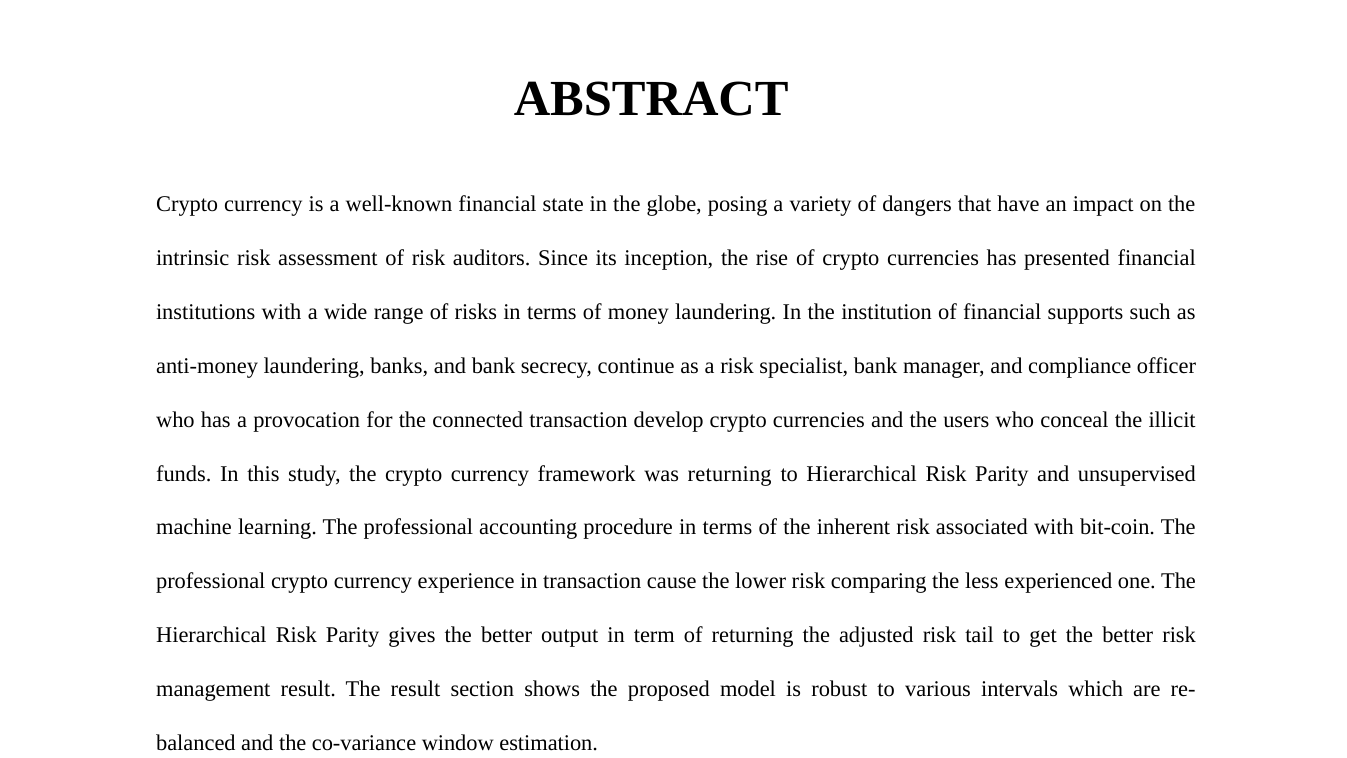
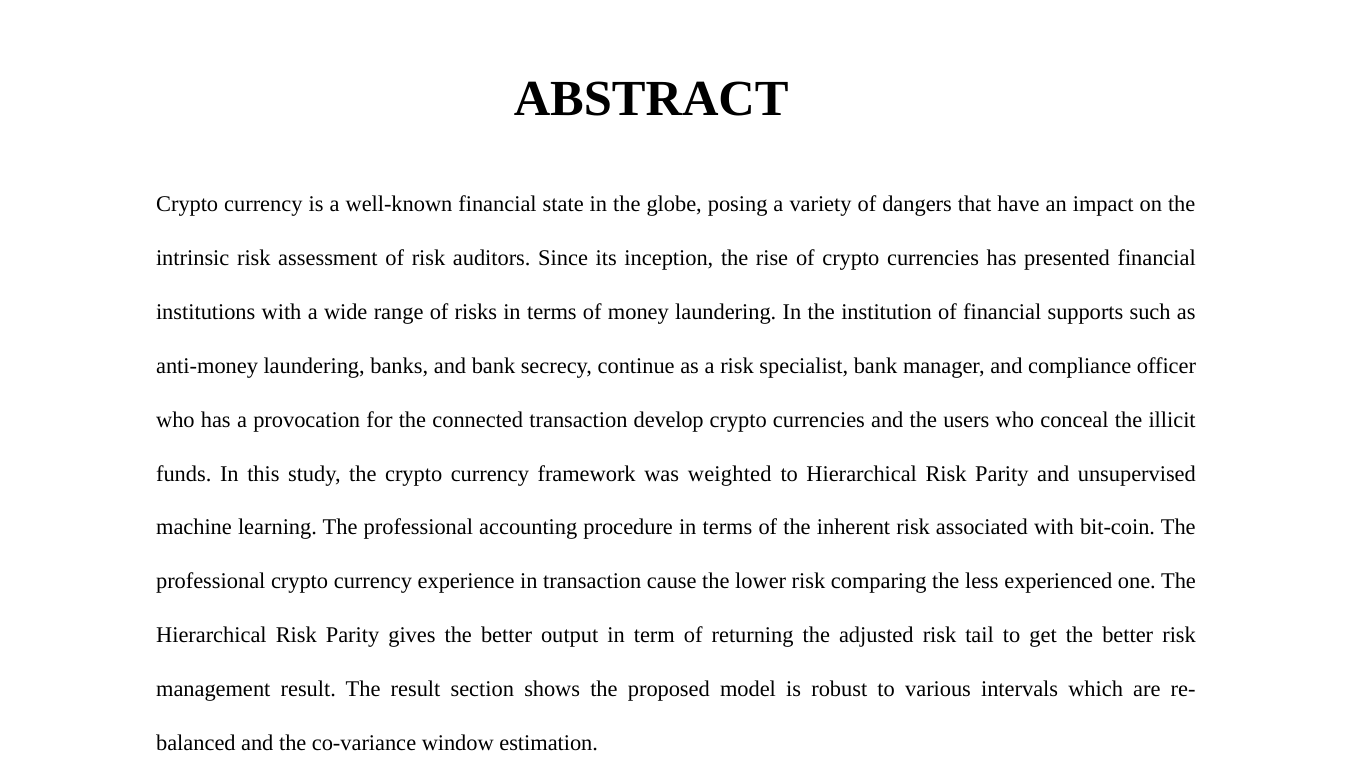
was returning: returning -> weighted (730, 473)
